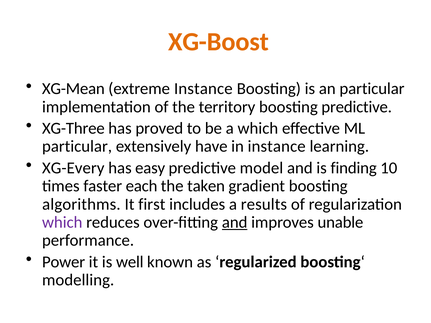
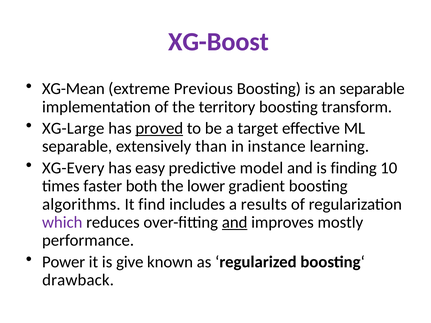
XG-Boost colour: orange -> purple (218, 42)
extreme Instance: Instance -> Previous (203, 89)
an particular: particular -> separable (372, 89)
boosting predictive: predictive -> transform (357, 107)
XG-Three: XG-Three -> XG-Large (73, 128)
proved underline: none -> present (159, 128)
a which: which -> target (258, 128)
particular: particular -> separable (77, 147)
have: have -> than (211, 147)
each: each -> both (142, 186)
taken: taken -> lower (206, 186)
first: first -> find (152, 204)
unable: unable -> mostly (340, 222)
well: well -> give (130, 262)
modelling: modelling -> drawback (78, 280)
